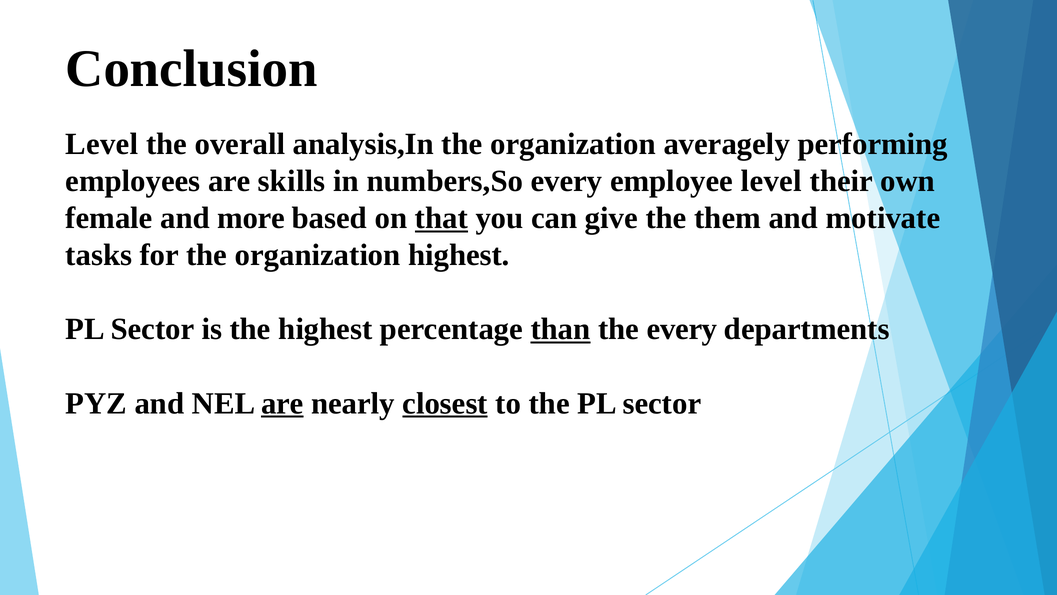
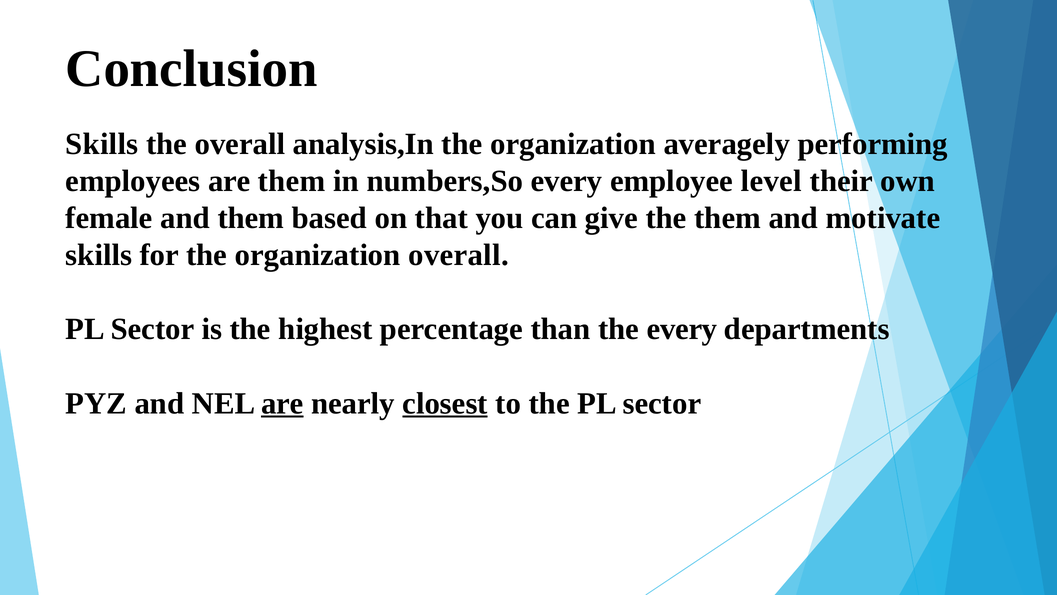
Level: Level -> Skills (102, 144)
are skills: skills -> them (292, 181)
and more: more -> them (251, 218)
that underline: present -> none (441, 218)
tasks: tasks -> skills (99, 255)
organization highest: highest -> overall (459, 255)
than underline: present -> none (561, 329)
